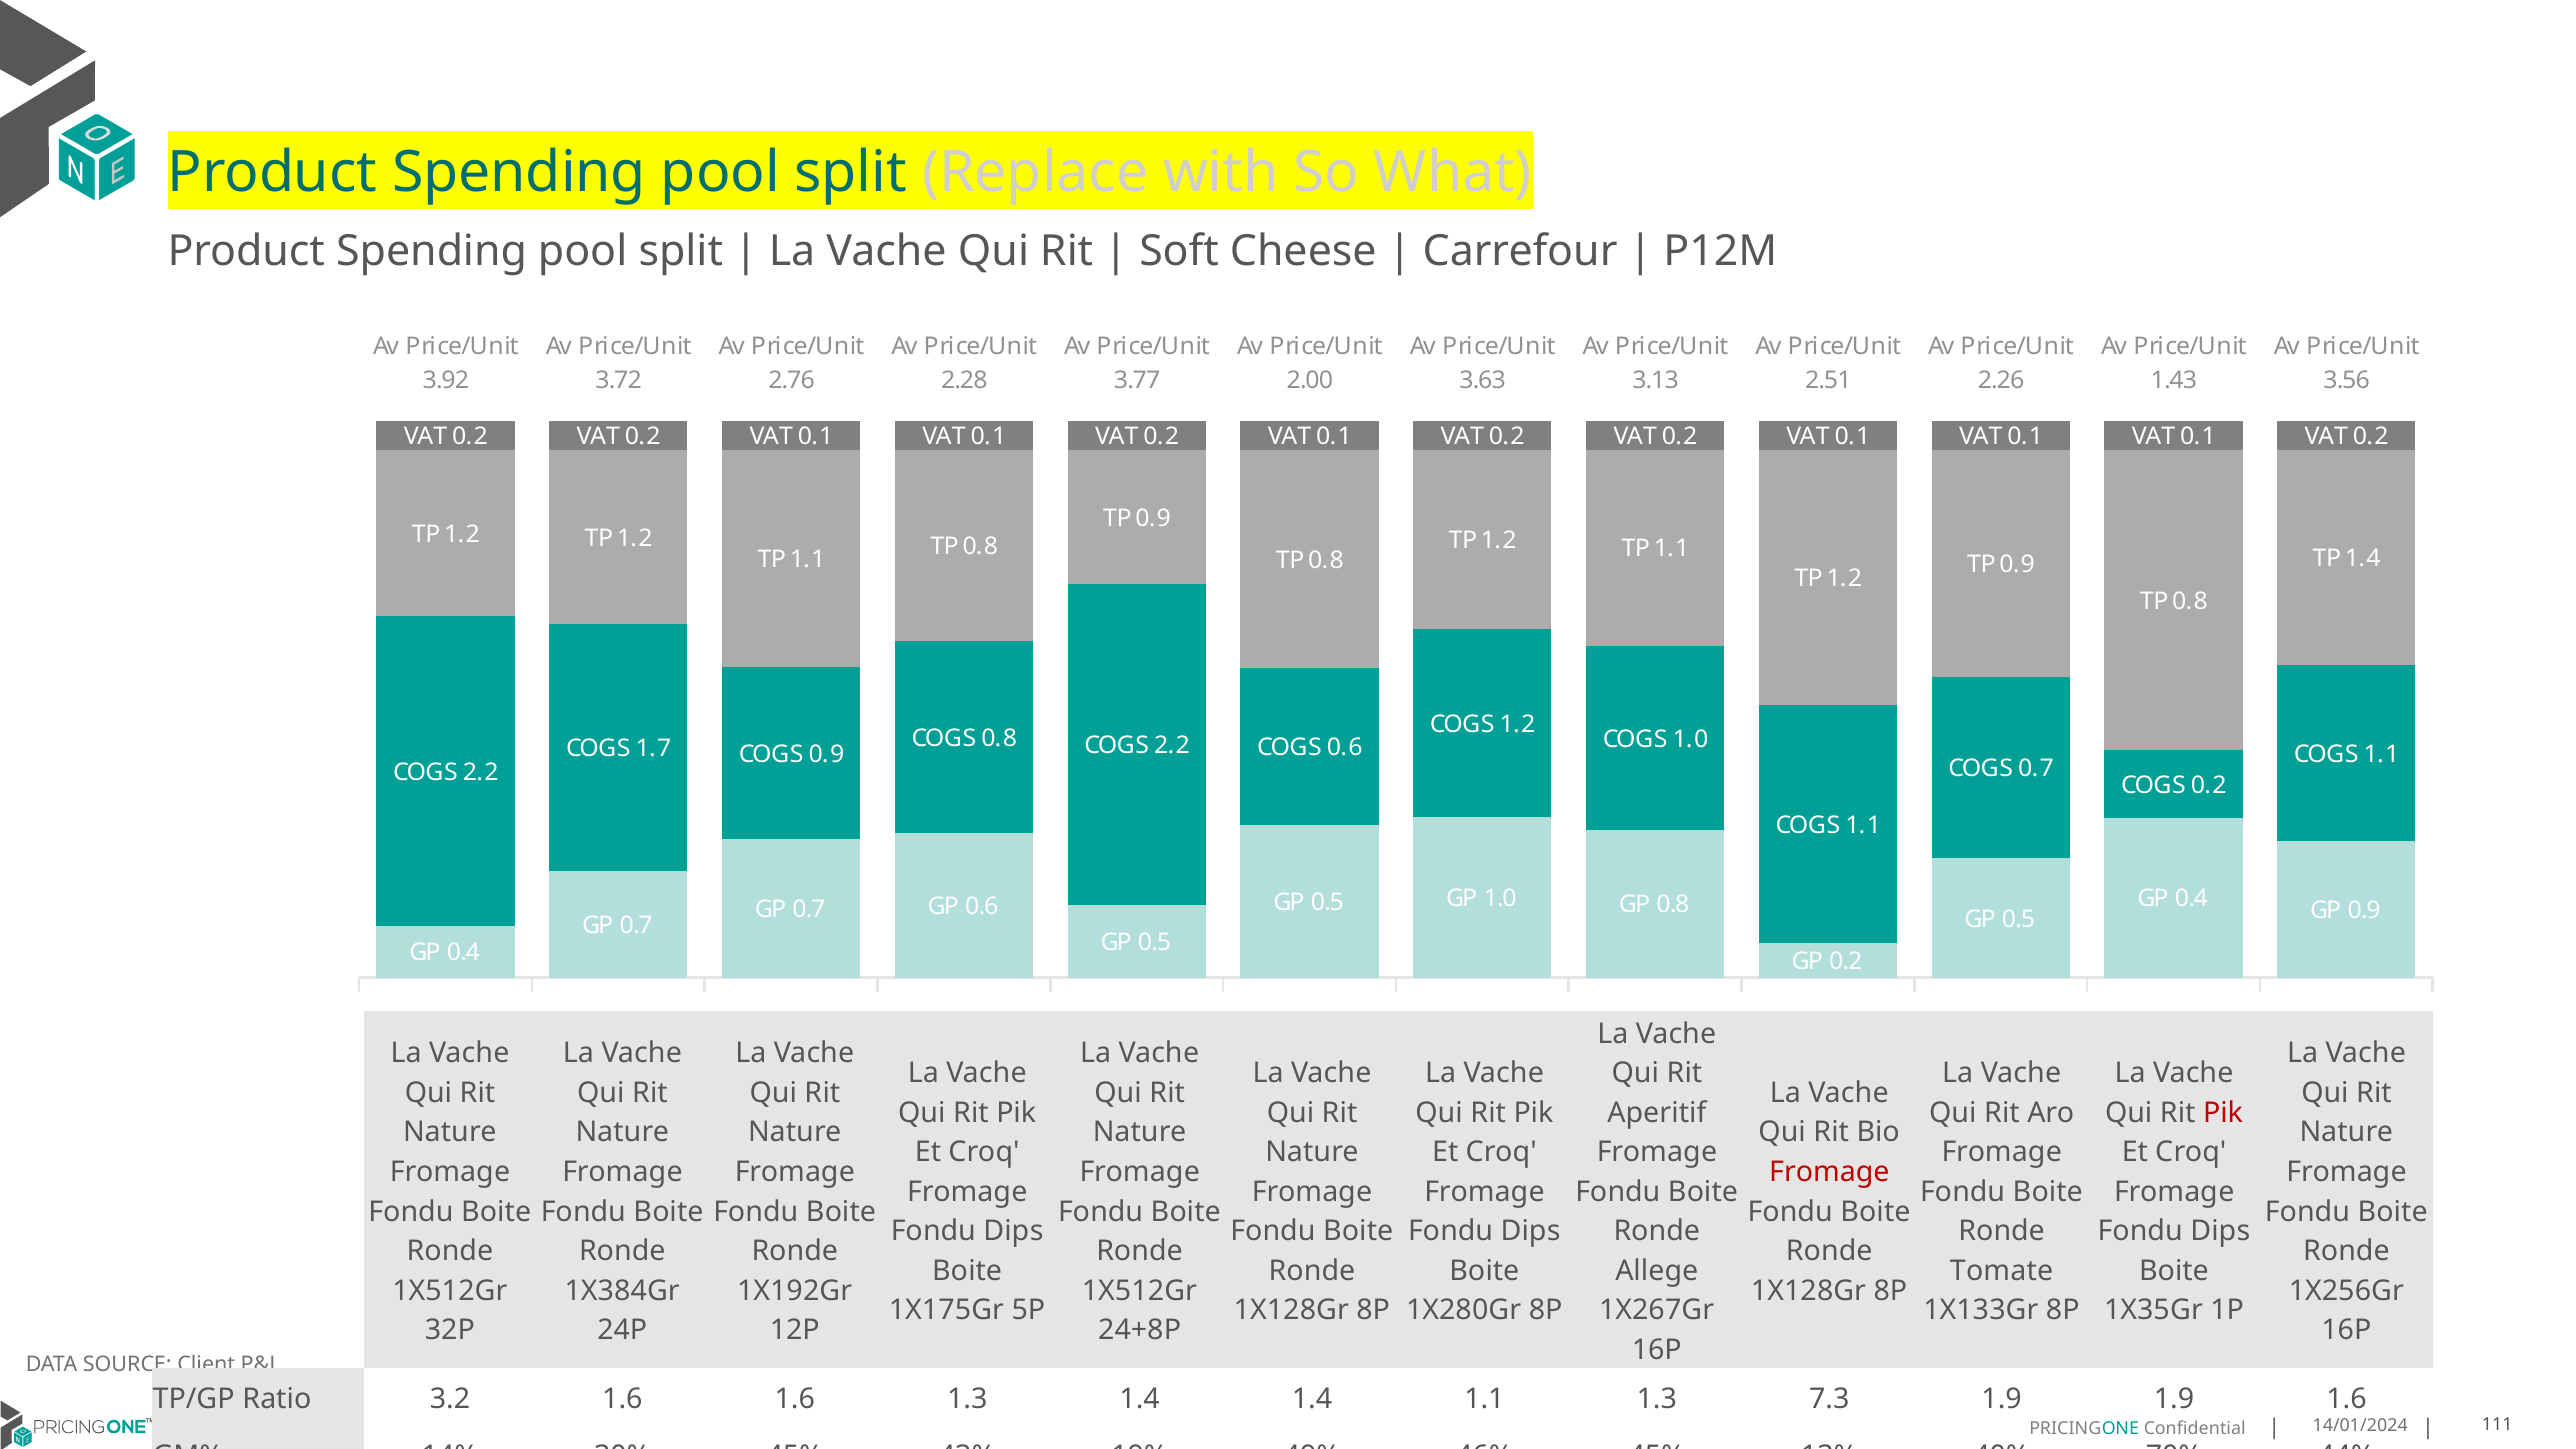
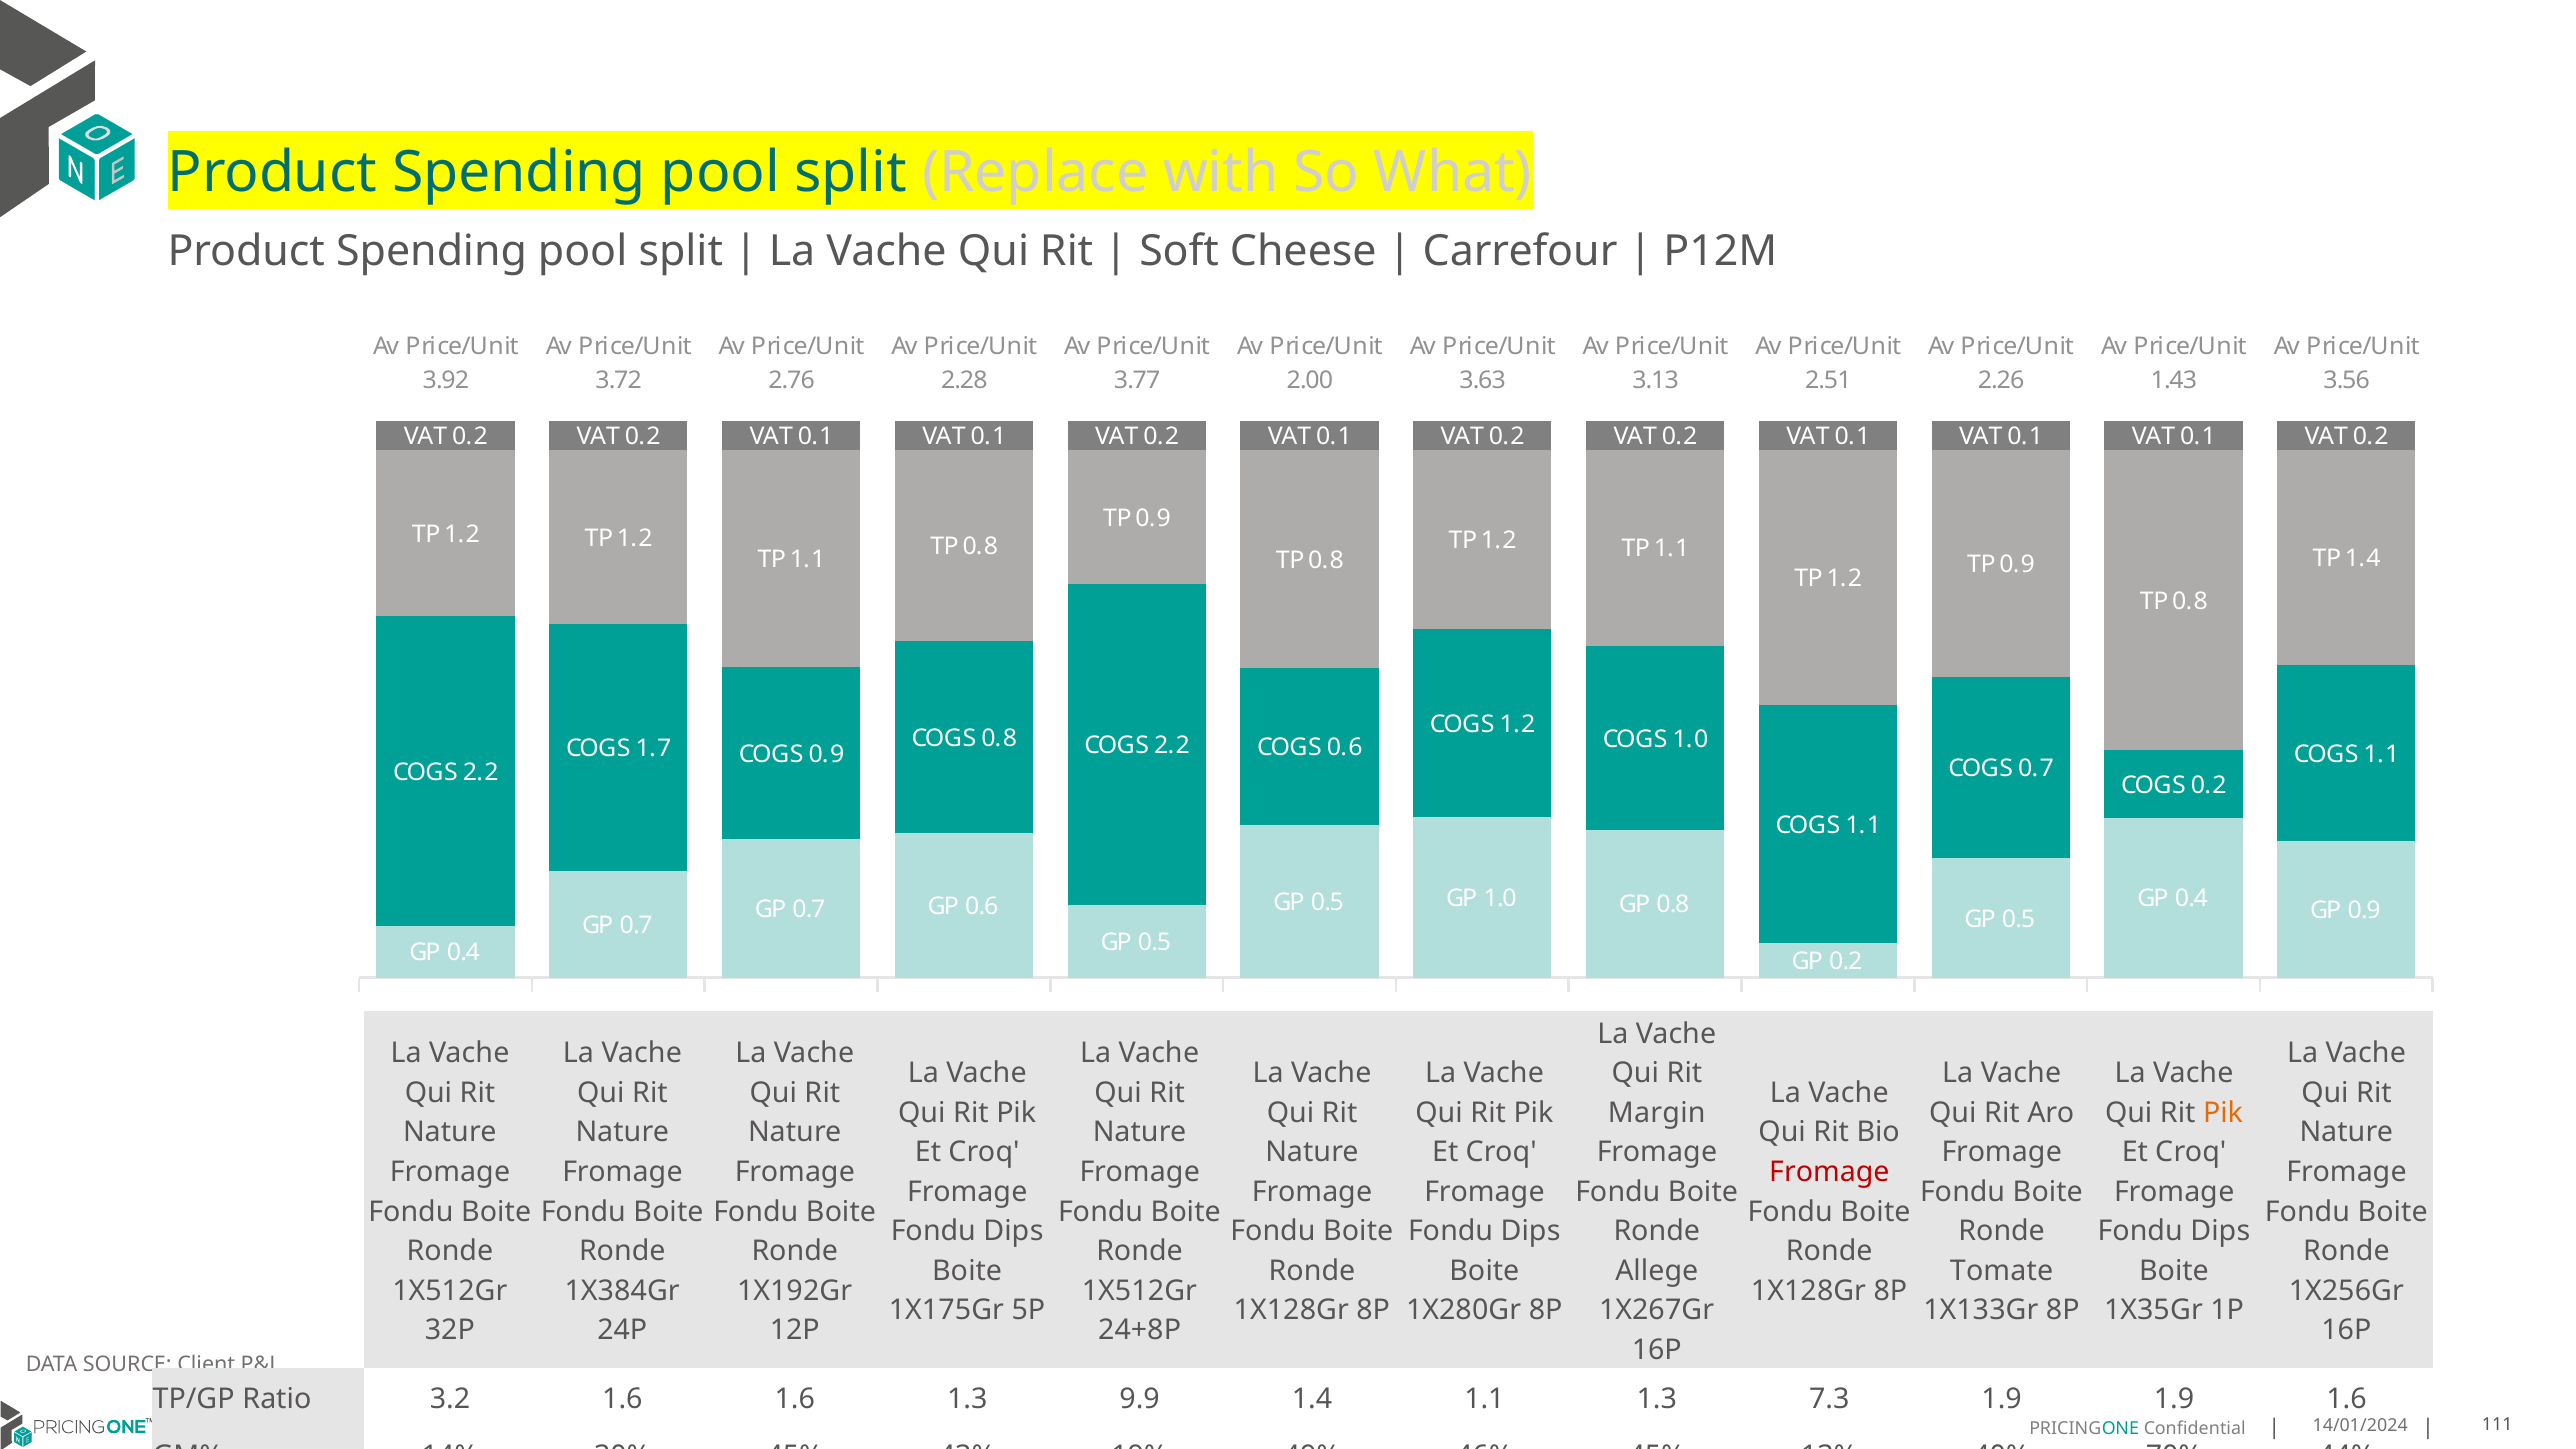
Aperitif: Aperitif -> Margin (1657, 1113)
Pik colour: red -> orange (2223, 1113)
1.3 1.4: 1.4 -> 9.9 (1140, 1399)
